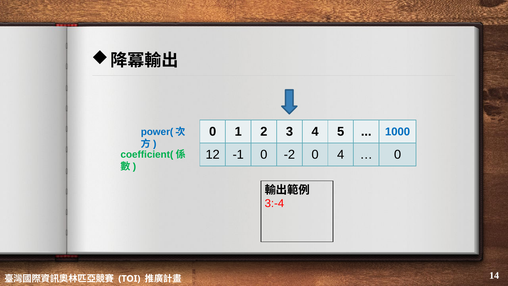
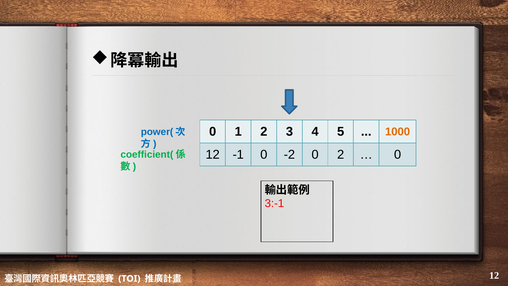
1000 colour: blue -> orange (398, 132)
0 4: 4 -> 2 (341, 155)
3:-4: 3:-4 -> 3:-1 (274, 203)
14: 14 -> 12 (494, 275)
